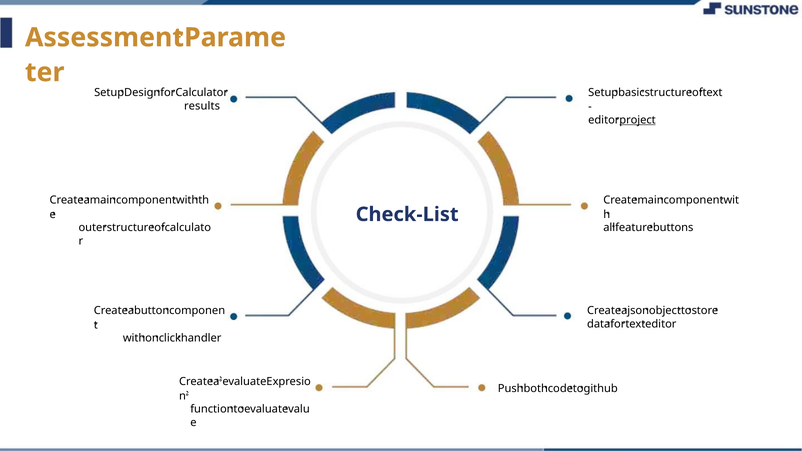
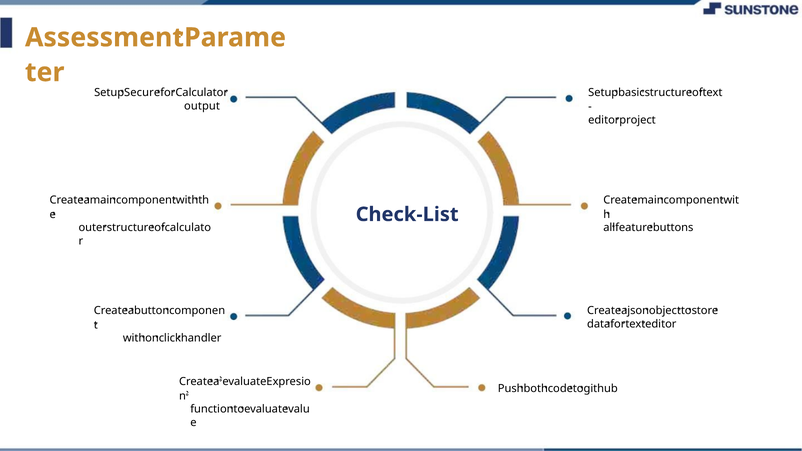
Design: Design -> Secure (142, 93)
results: results -> output (202, 106)
project underline: present -> none (638, 120)
